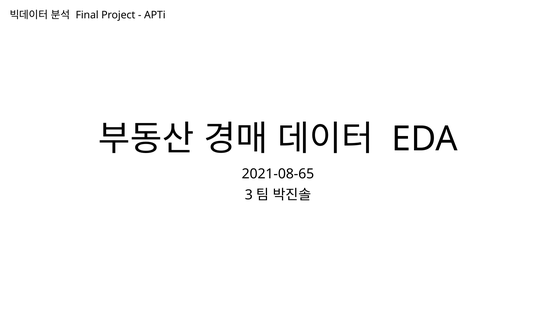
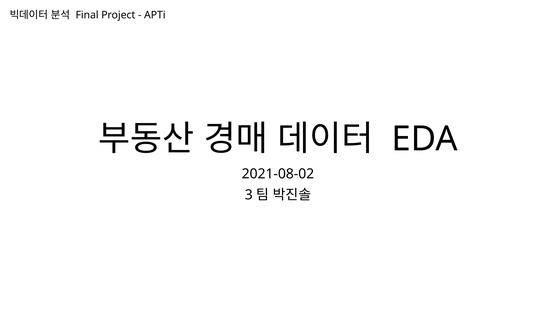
2021-08-65: 2021-08-65 -> 2021-08-02 (278, 174)
